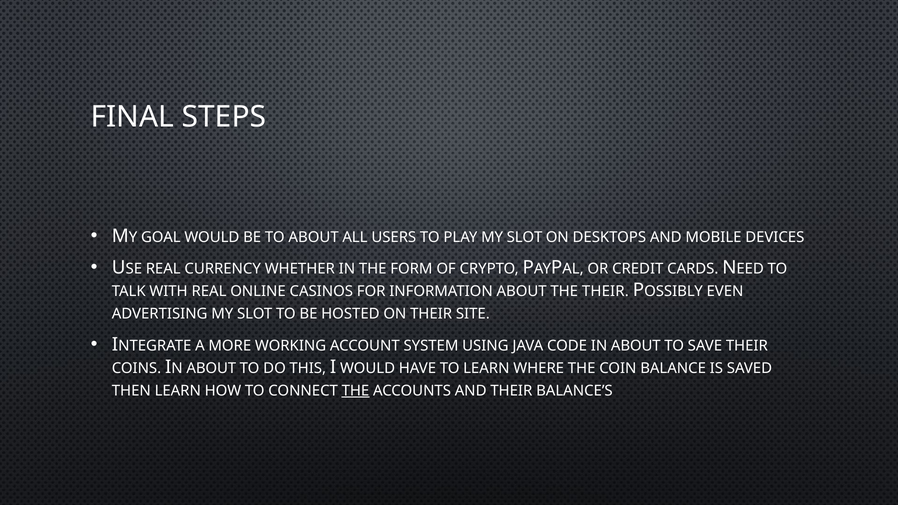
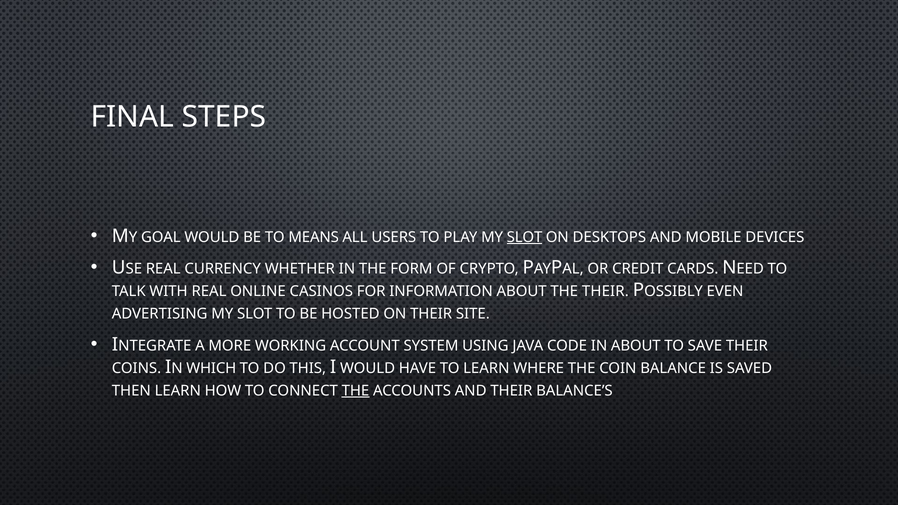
TO ABOUT: ABOUT -> MEANS (314, 237)
SLOT underline: none -> present (525, 237)
ABOUT: ABOUT -> WHICH (211, 368)
